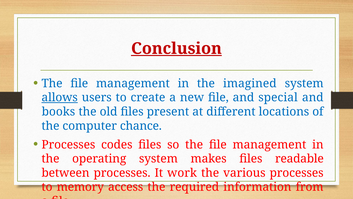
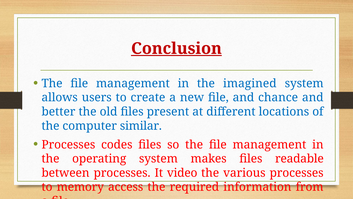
allows underline: present -> none (60, 97)
special: special -> chance (278, 97)
books: books -> better (58, 111)
chance: chance -> similar (141, 126)
work: work -> video (182, 173)
